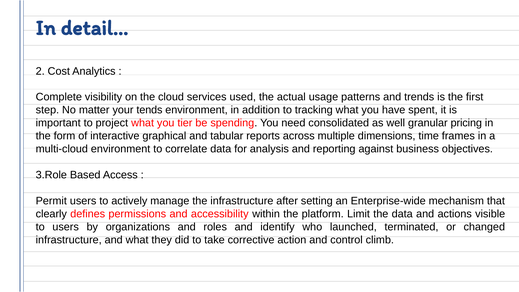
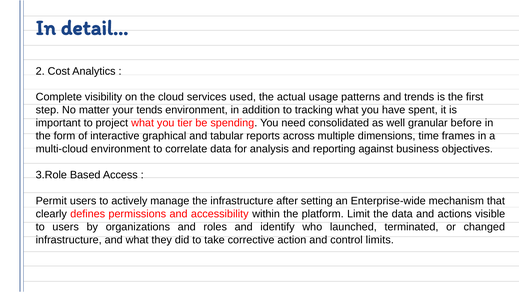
pricing: pricing -> before (466, 123)
climb: climb -> limits (380, 240)
